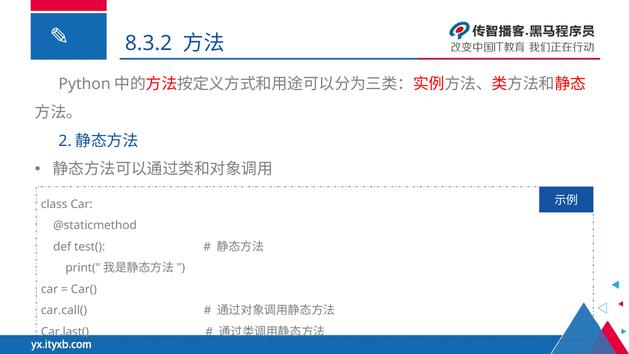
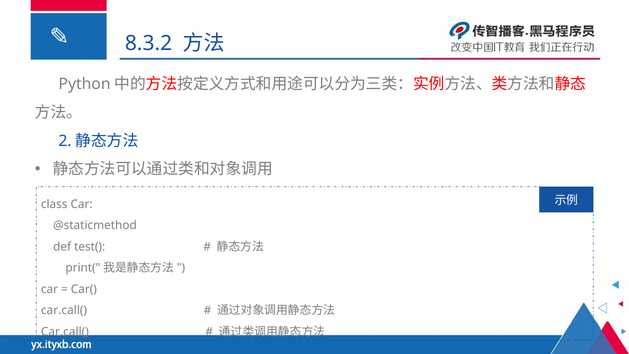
Car.last(: Car.last( -> Car.call( (65, 331)
